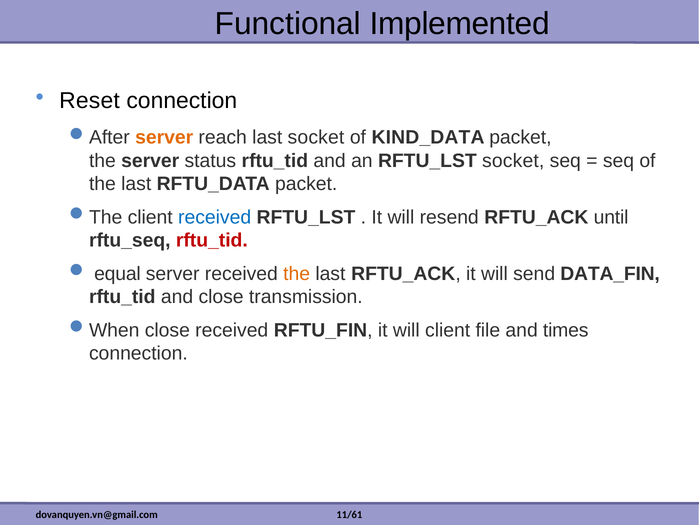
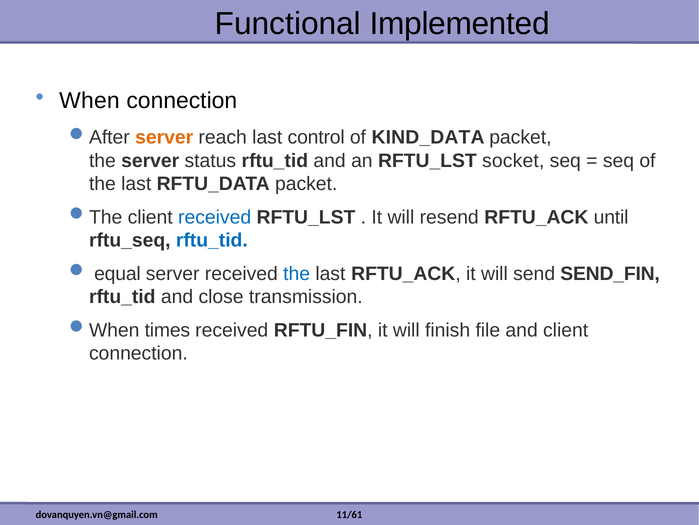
Reset: Reset -> When (89, 101)
last socket: socket -> control (316, 137)
rftu_tid colour: red -> blue (212, 240)
the colour: orange -> blue (297, 273)
DATA_FIN: DATA_FIN -> SEND_FIN (610, 273)
close: close -> times (167, 330)
will client: client -> finish (448, 330)
and times: times -> client (566, 330)
